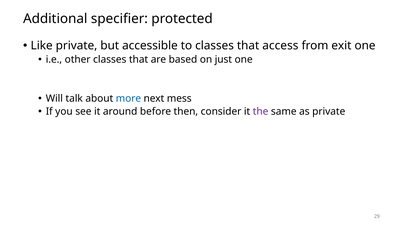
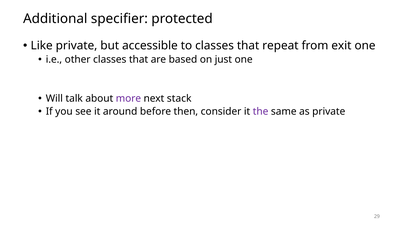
access: access -> repeat (280, 46)
more colour: blue -> purple (128, 98)
mess: mess -> stack (179, 98)
